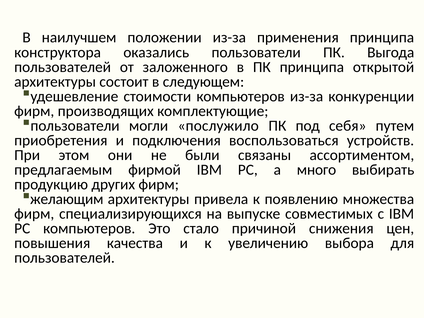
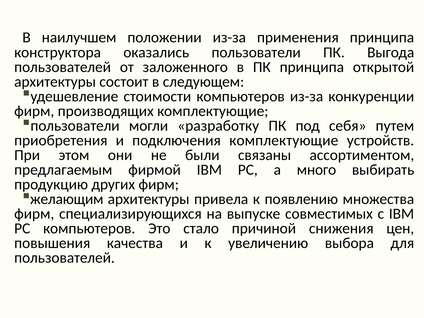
послужило: послужило -> разработку (218, 126)
подключения воспользоваться: воспользоваться -> комплектующие (284, 140)
